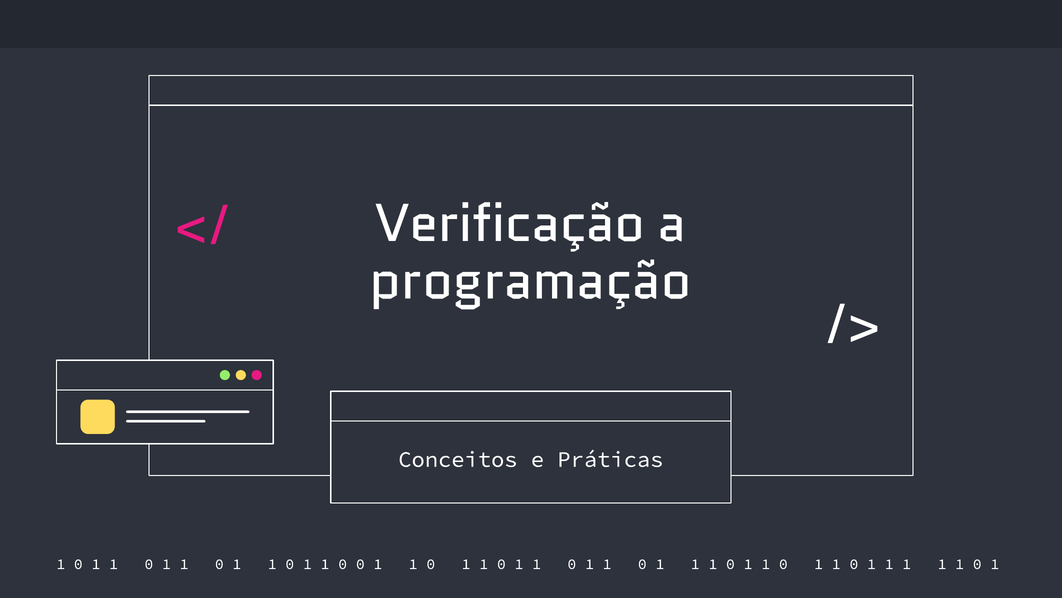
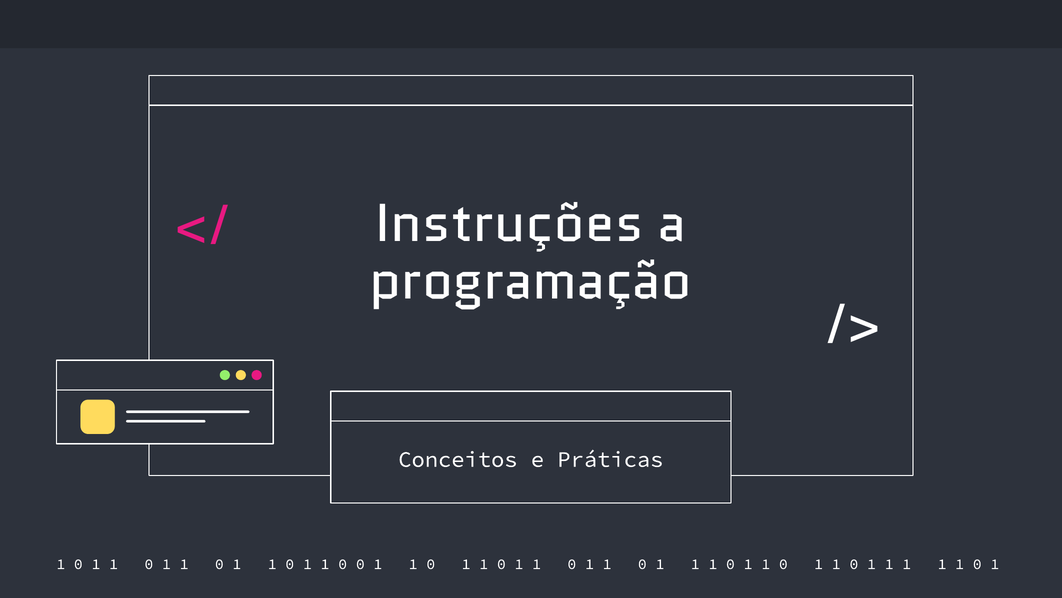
Verificação: Verificação -> Instruções (510, 223)
